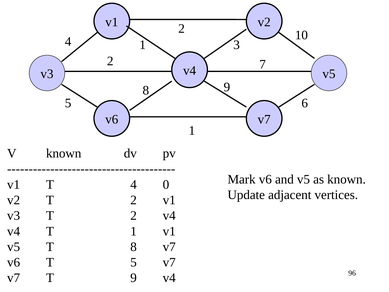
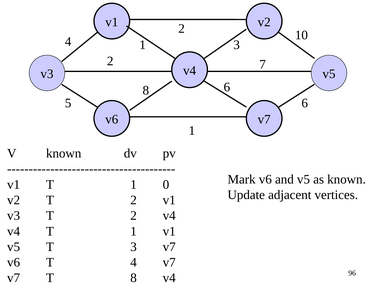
8 9: 9 -> 6 (227, 87)
v1 T 4: 4 -> 1 (134, 184)
T 8: 8 -> 3 (134, 247)
T 5: 5 -> 4 (134, 262)
T 9: 9 -> 8 (134, 278)
